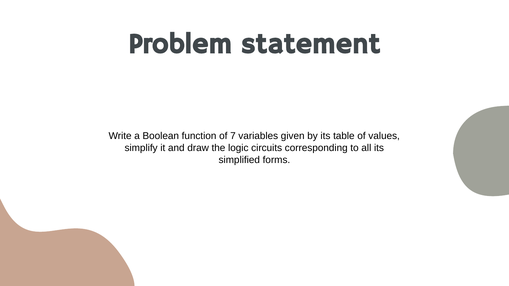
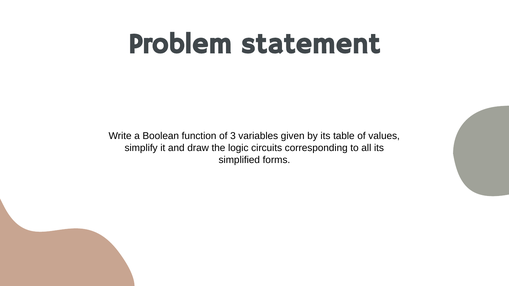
7: 7 -> 3 (233, 136)
